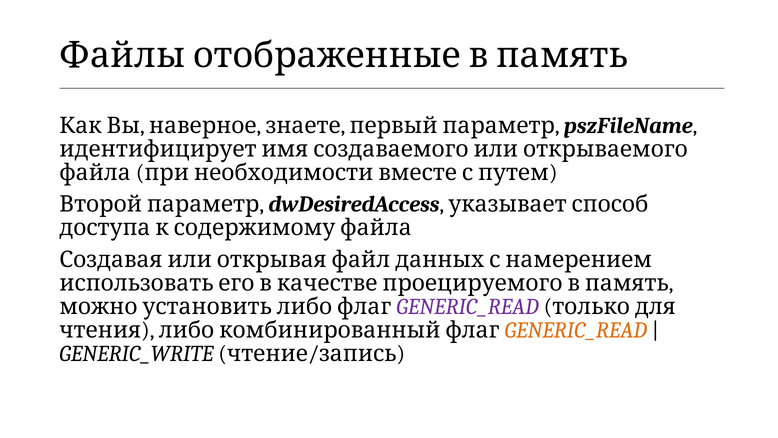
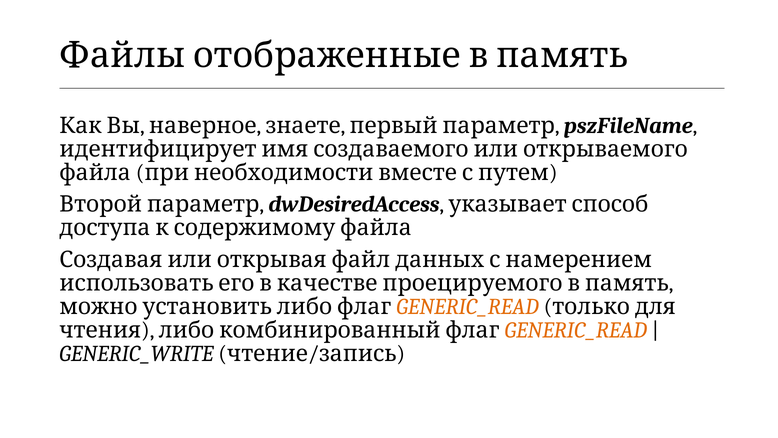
GENERIC_READ colour: purple -> orange (468, 306)
